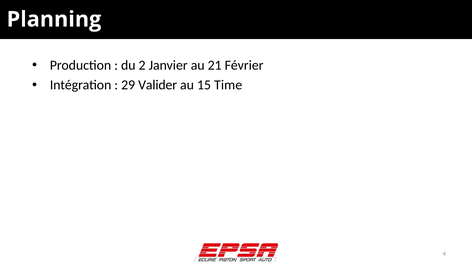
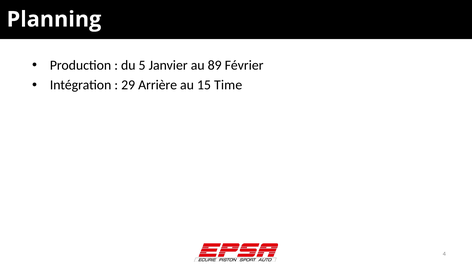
2: 2 -> 5 (142, 65)
21: 21 -> 89 (215, 65)
Valider: Valider -> Arrière (158, 85)
